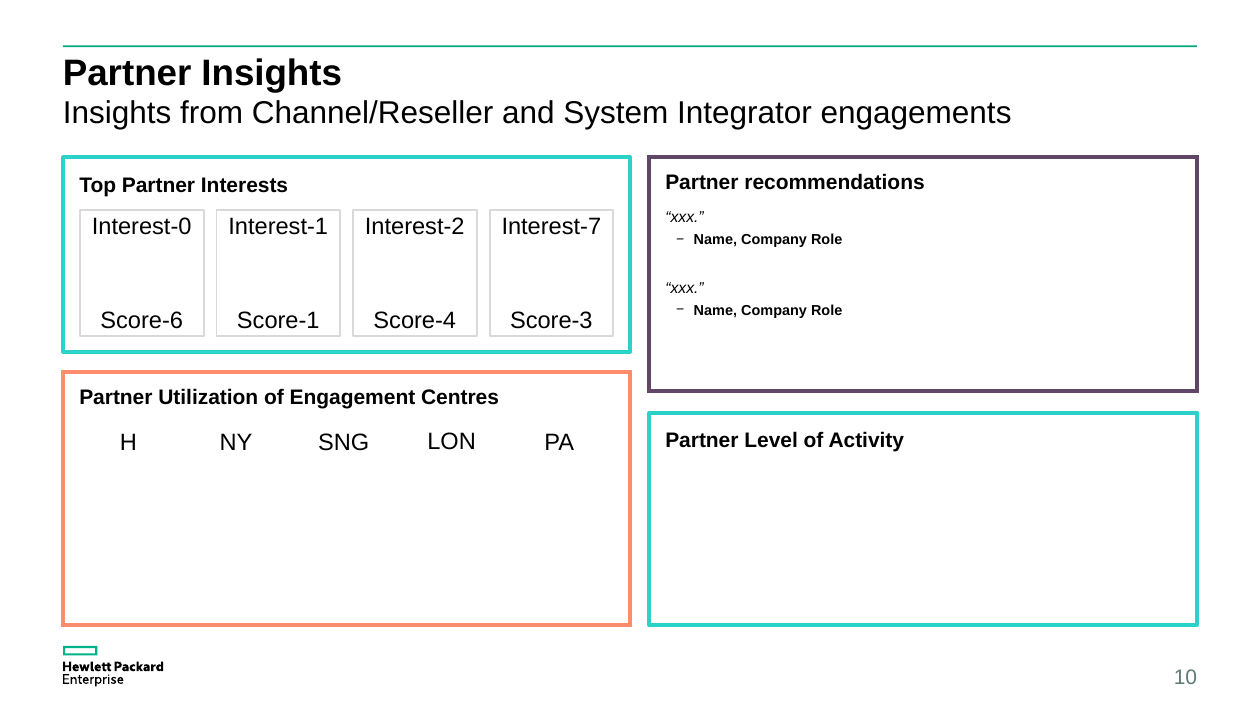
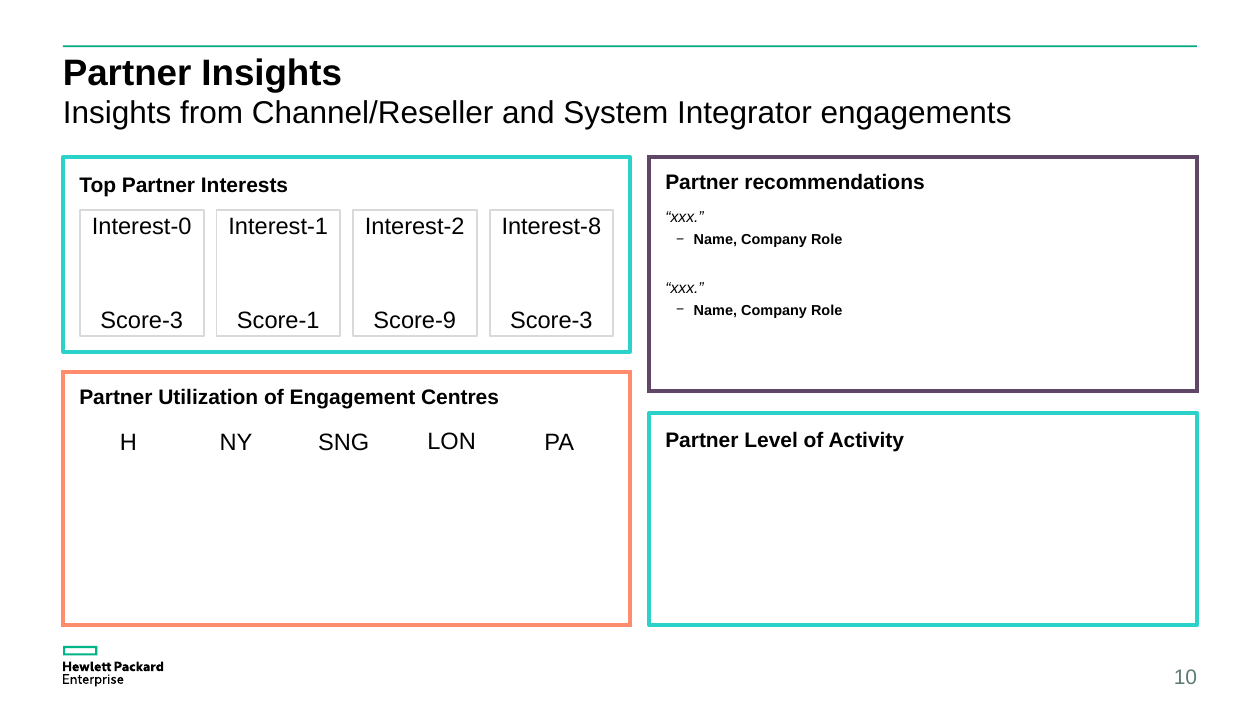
Interest-7: Interest-7 -> Interest-8 (551, 227)
Score-6: Score-6 -> Score-3 (142, 321)
Score-4: Score-4 -> Score-9 (415, 321)
